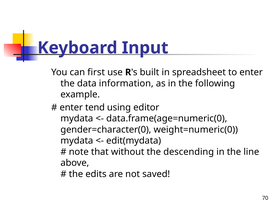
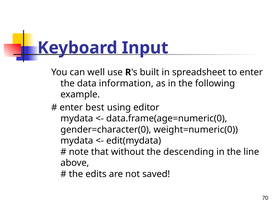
first: first -> well (96, 72)
tend: tend -> best (95, 107)
